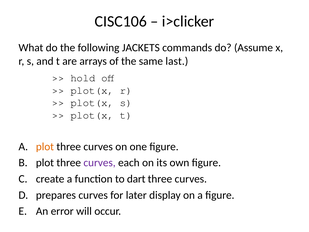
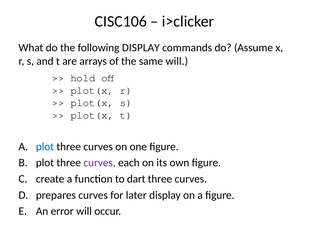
following JACKETS: JACKETS -> DISPLAY (141, 48)
same last: last -> will (177, 61)
plot colour: orange -> blue (45, 146)
